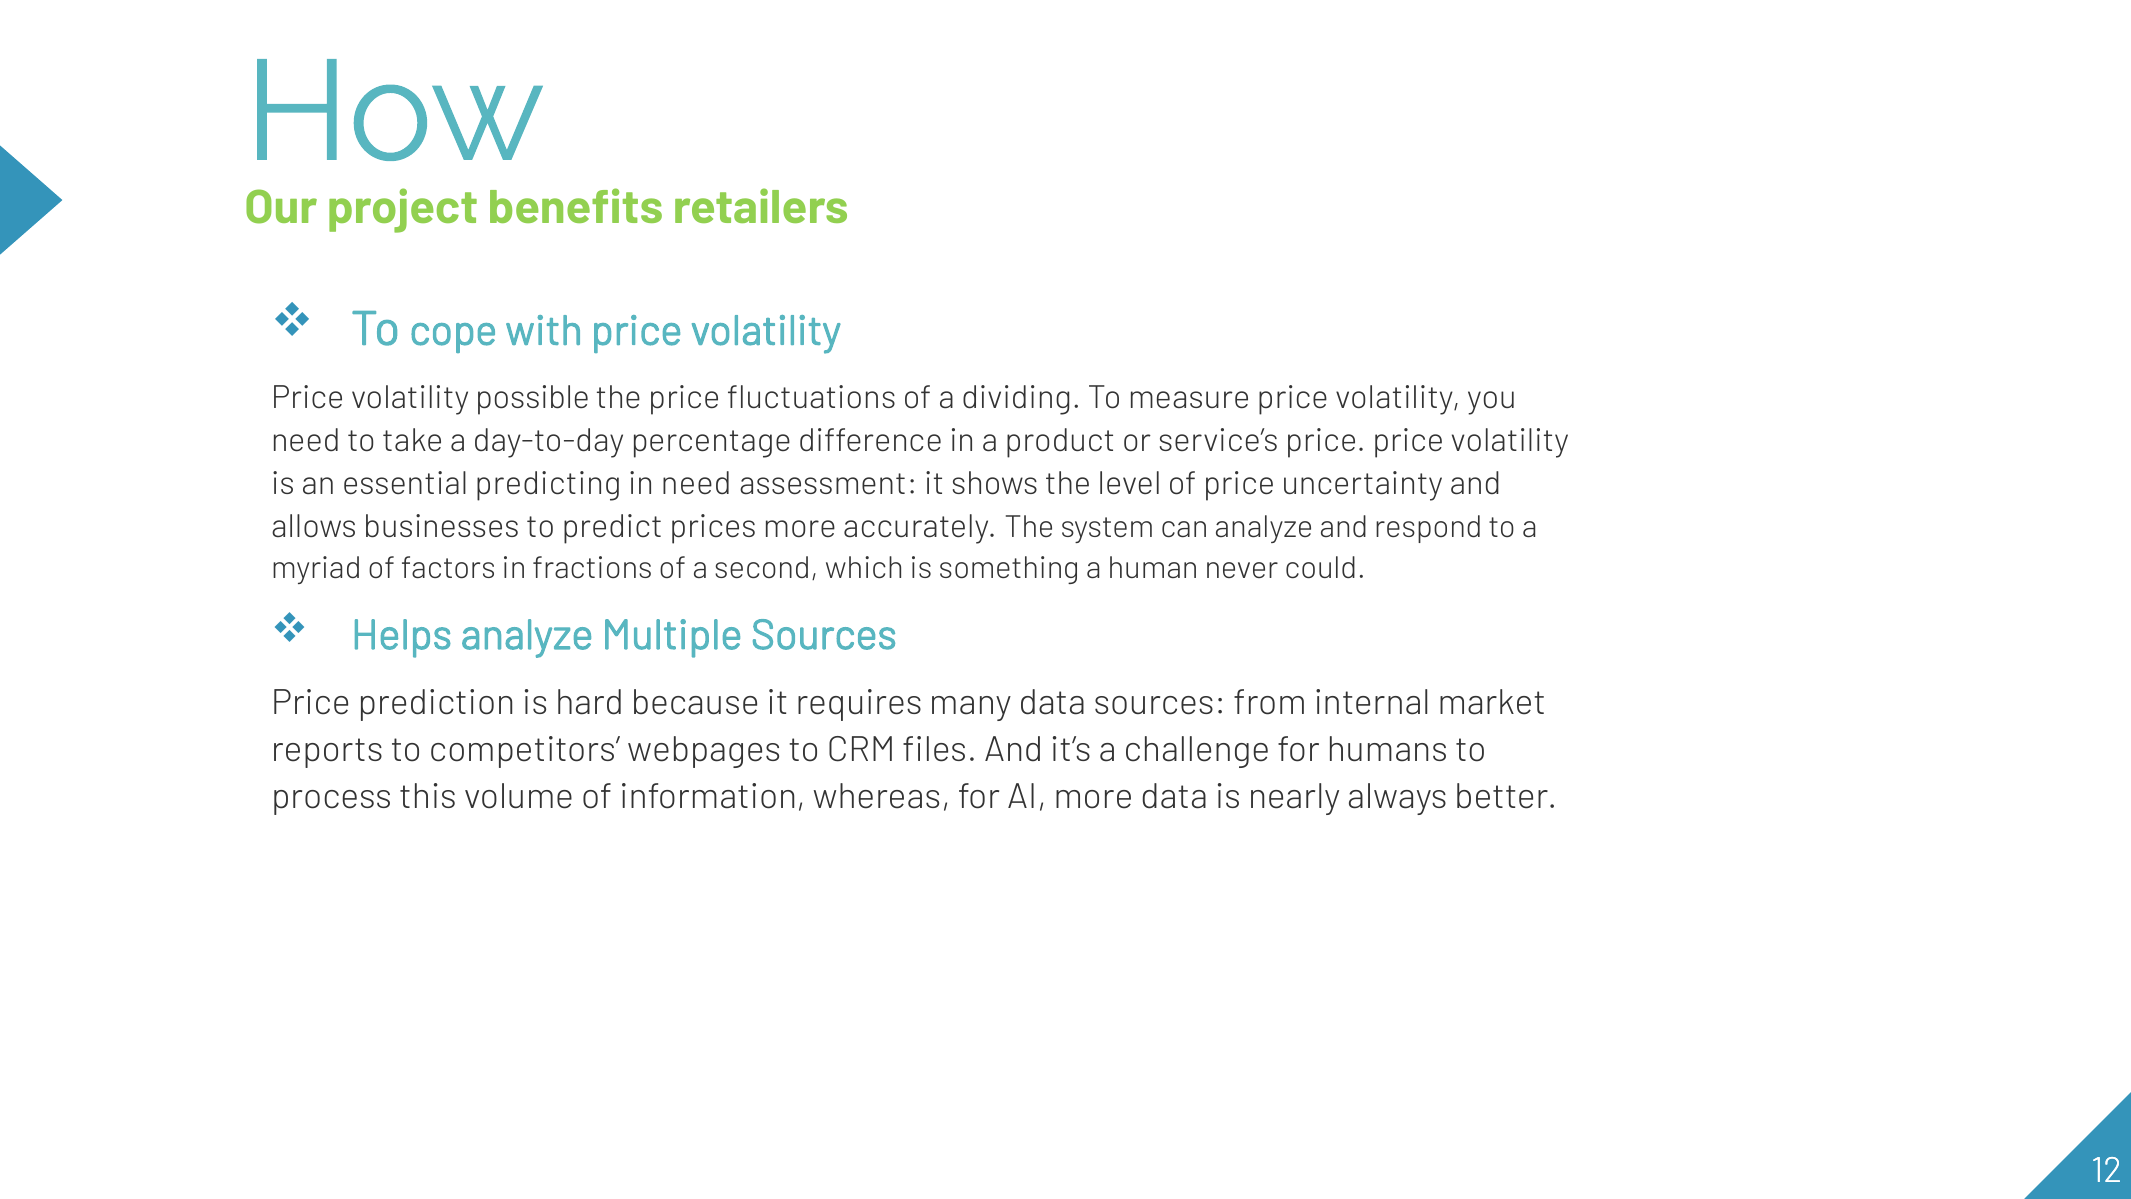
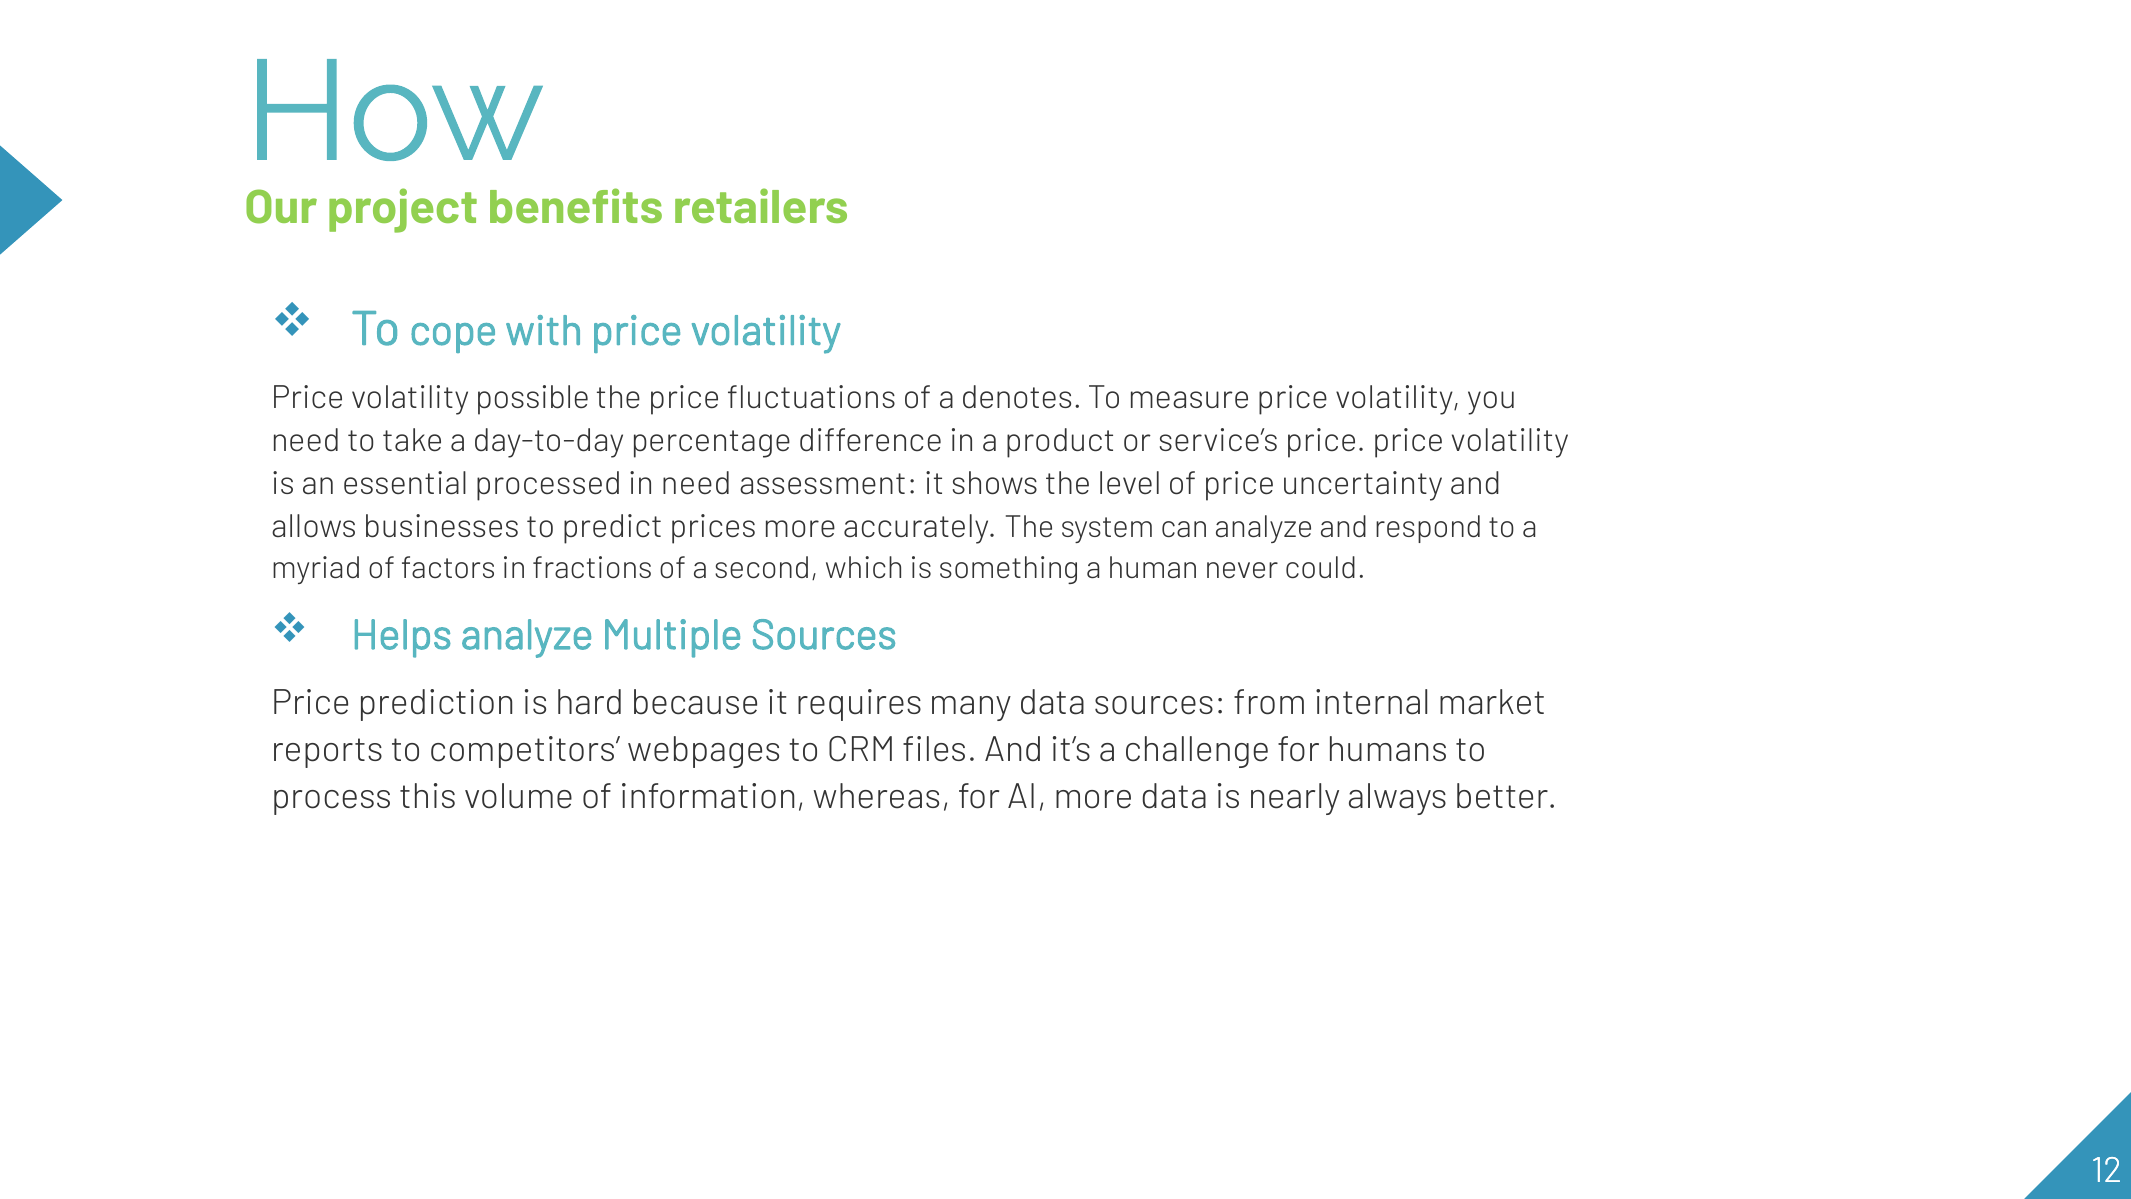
dividing: dividing -> denotes (1021, 397)
predicting: predicting -> processed (548, 483)
